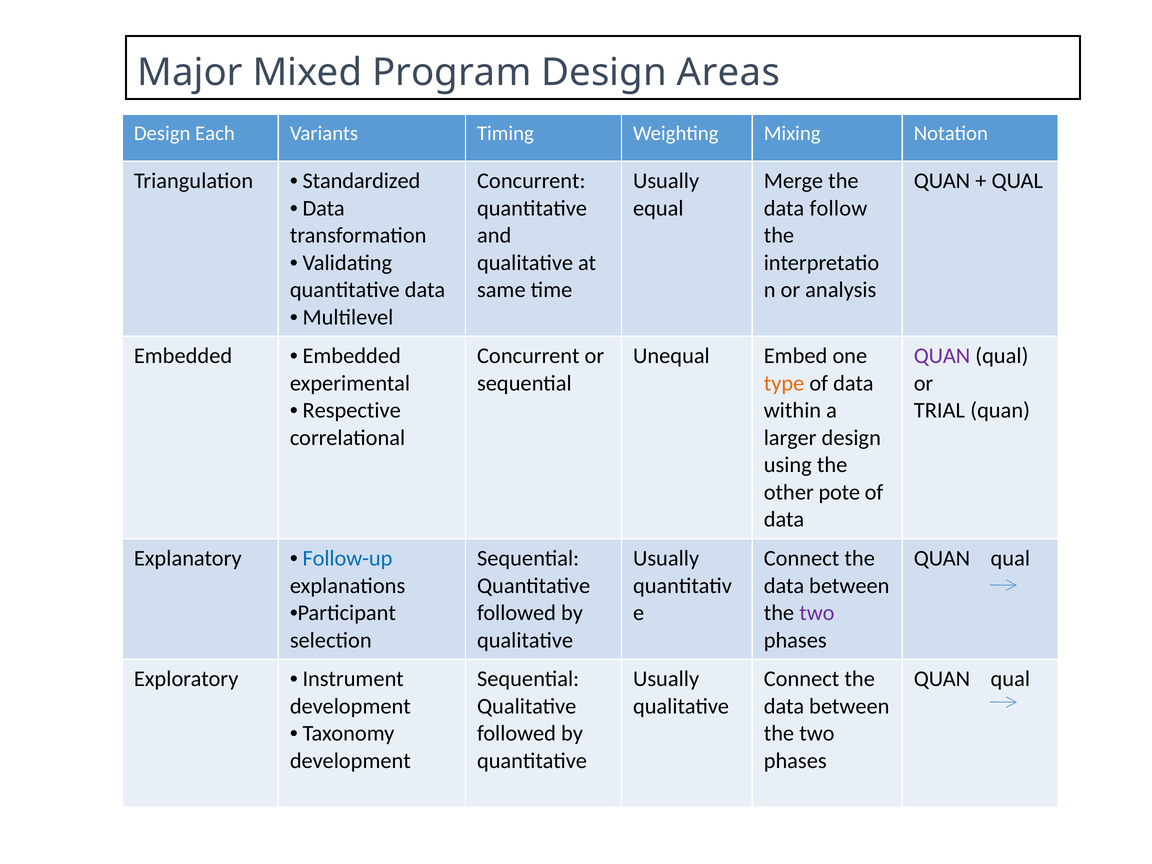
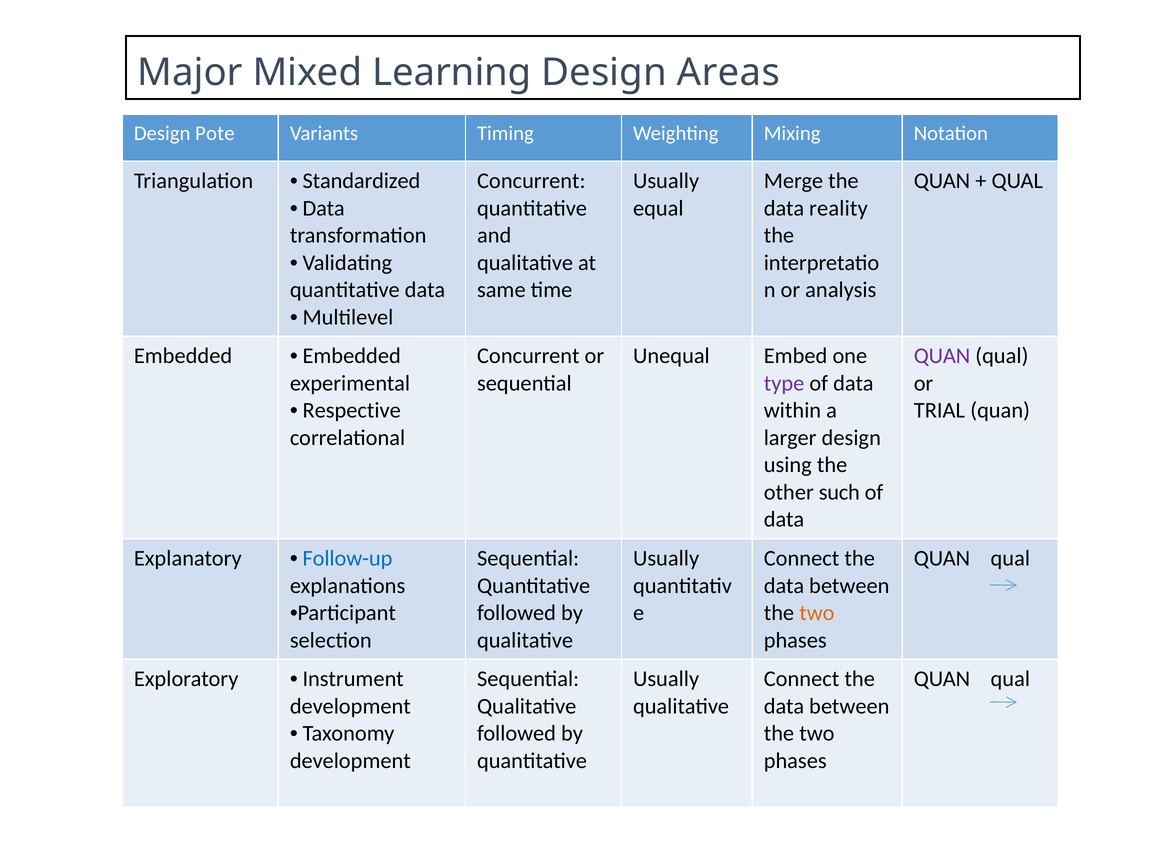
Program: Program -> Learning (452, 72)
Each: Each -> Pote (215, 133)
follow: follow -> reality (838, 208)
type colour: orange -> purple (784, 383)
pote: pote -> such (839, 492)
two colour: purple -> orange (817, 613)
